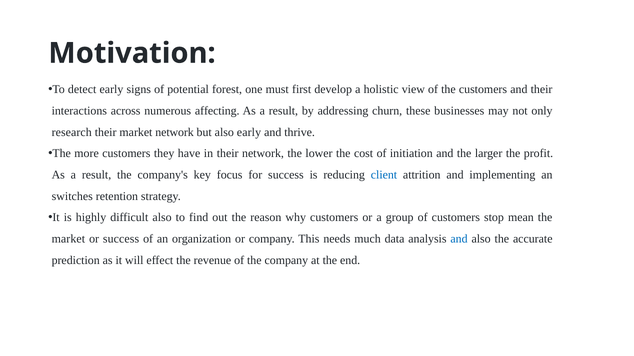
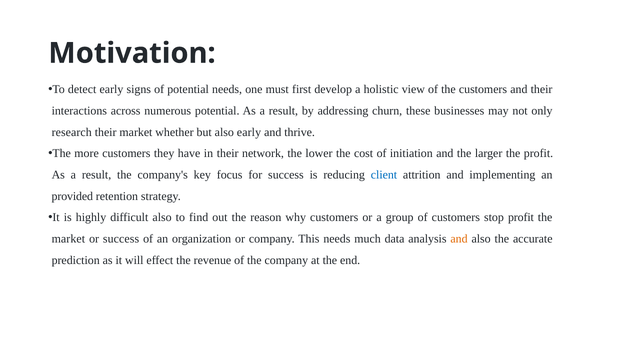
potential forest: forest -> needs (227, 90)
numerous affecting: affecting -> potential (217, 111)
market network: network -> whether (175, 132)
switches: switches -> provided (72, 197)
stop mean: mean -> profit (521, 218)
and colour: blue -> orange (459, 239)
